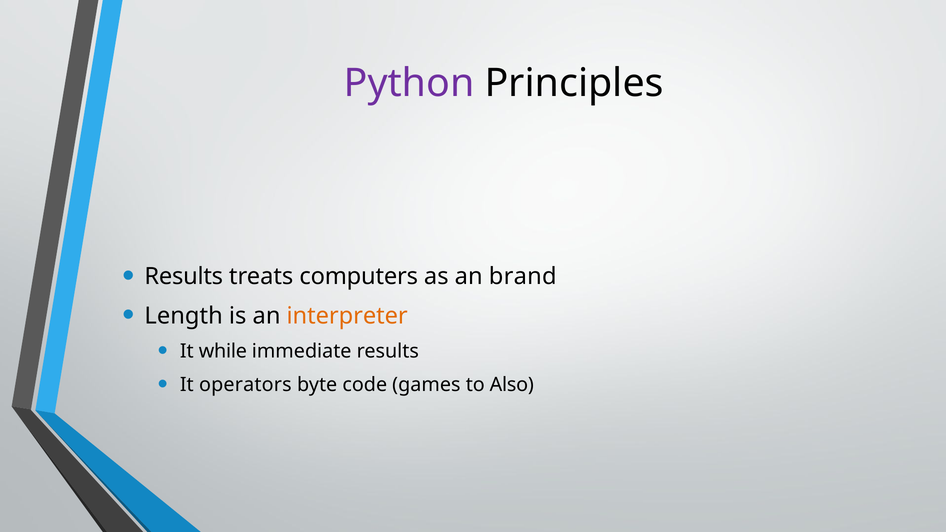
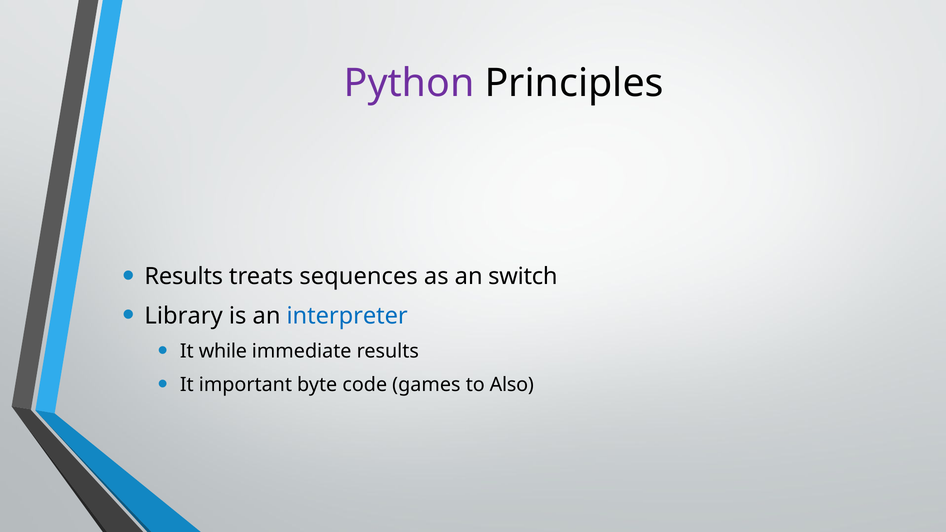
computers: computers -> sequences (359, 277)
brand: brand -> switch (523, 277)
Length: Length -> Library (184, 316)
interpreter colour: orange -> blue (347, 316)
operators: operators -> important (245, 385)
